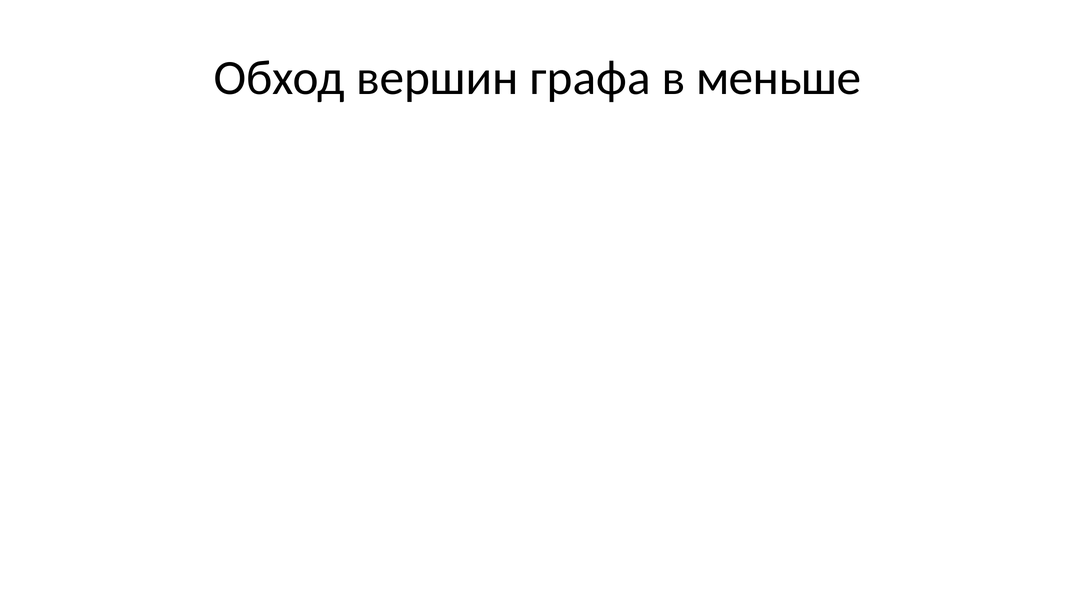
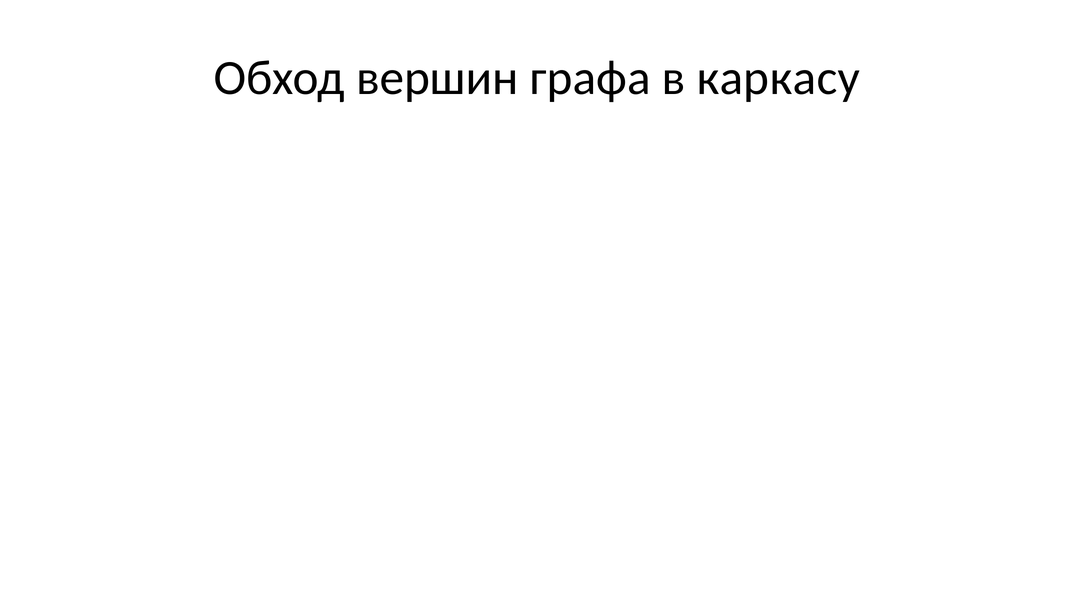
меньше: меньше -> каркасу (778, 78)
